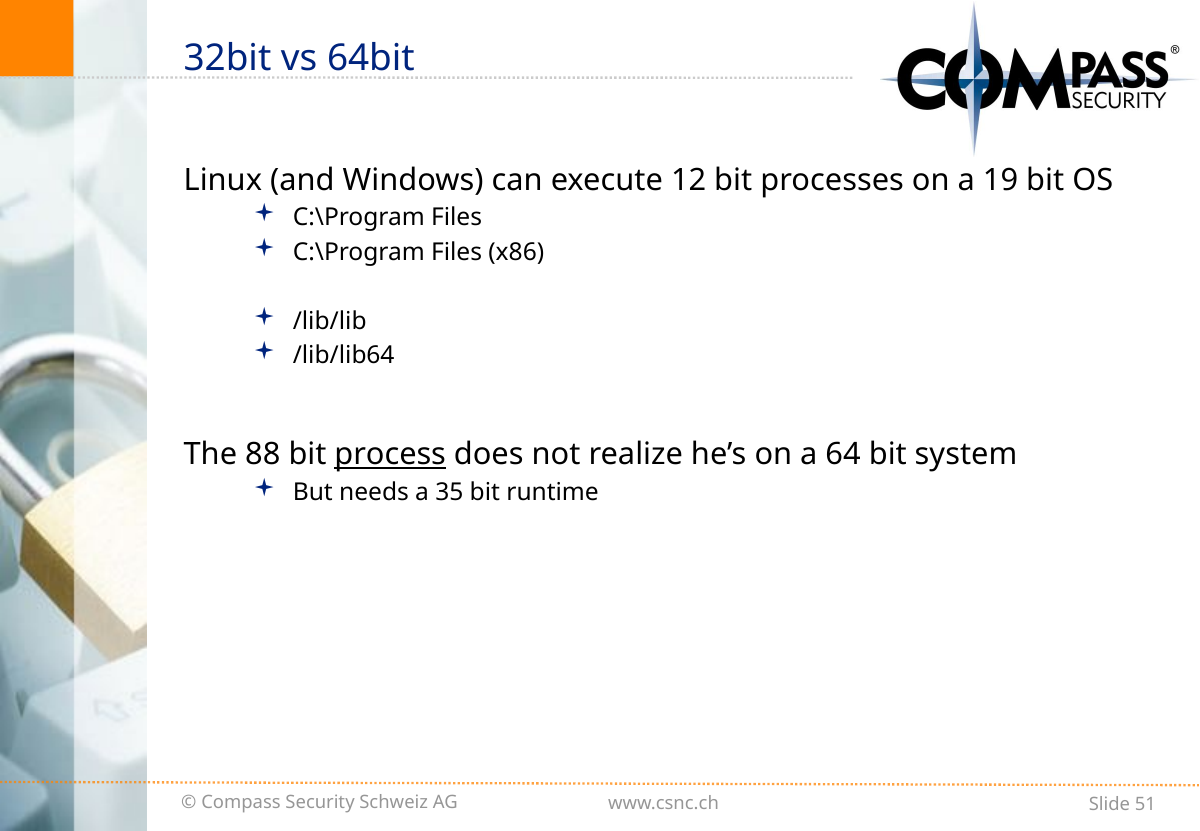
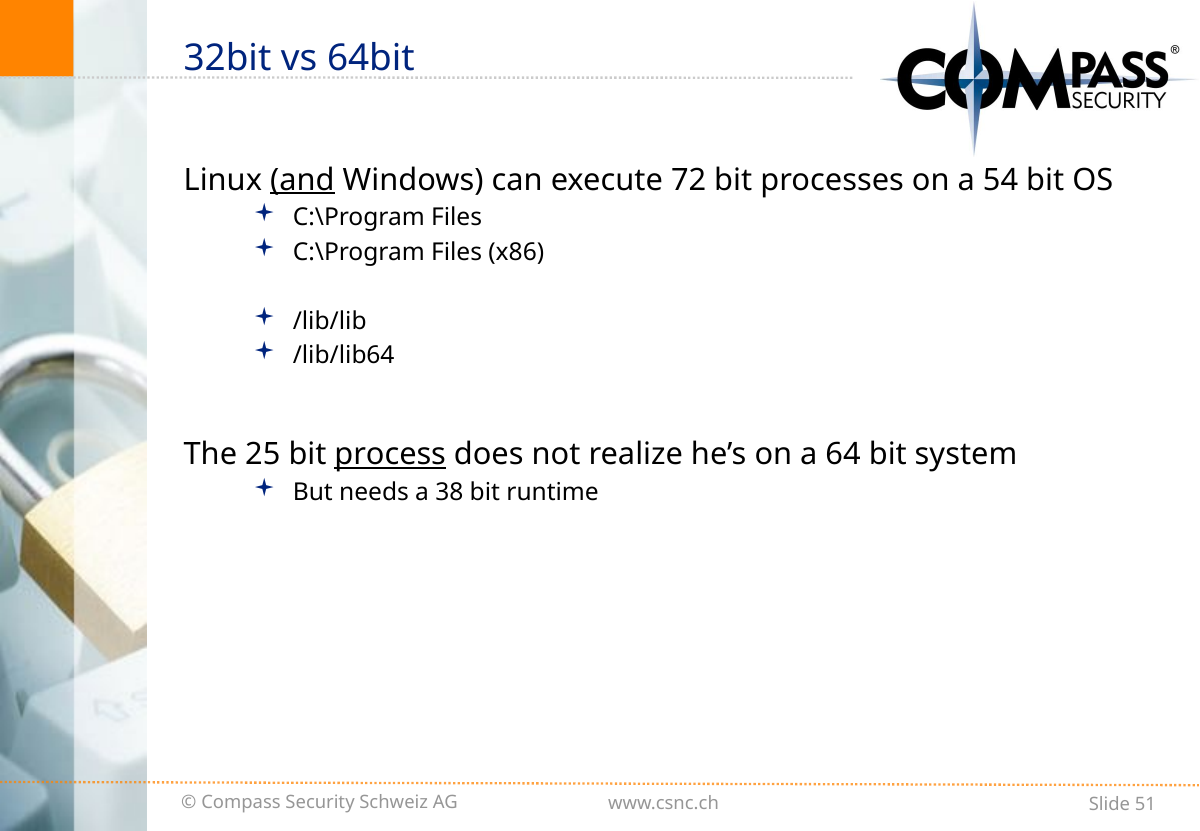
and underline: none -> present (302, 180)
12: 12 -> 72 (689, 180)
19: 19 -> 54 (1001, 180)
88: 88 -> 25 (263, 454)
35: 35 -> 38 (449, 492)
